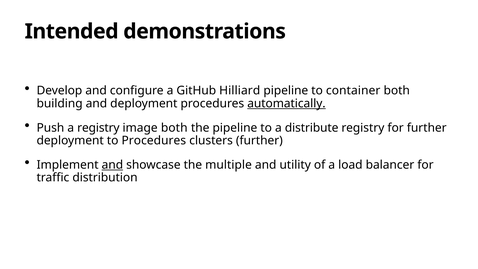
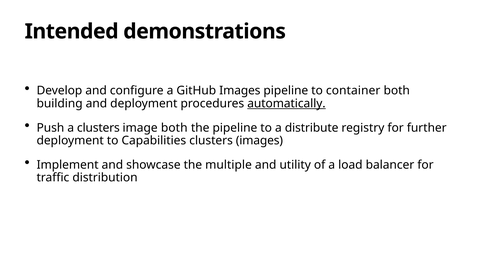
GitHub Hilliard: Hilliard -> Images (240, 91)
a registry: registry -> clusters (98, 128)
to Procedures: Procedures -> Capabilities (154, 141)
clusters further: further -> images (259, 141)
and underline: present -> none (112, 165)
